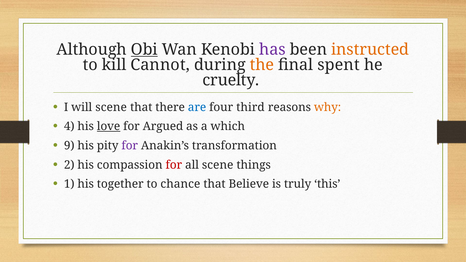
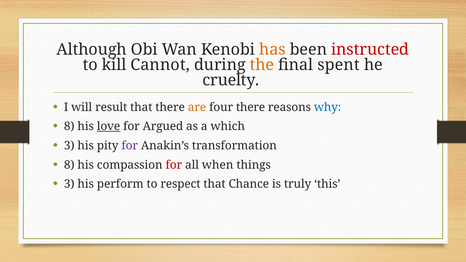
Obi underline: present -> none (144, 49)
has colour: purple -> orange (272, 49)
instructed colour: orange -> red (370, 49)
will scene: scene -> result (111, 107)
are colour: blue -> orange (197, 107)
four third: third -> there (251, 107)
why colour: orange -> blue (328, 107)
4: 4 -> 8 (69, 127)
9: 9 -> 3 (69, 146)
2: 2 -> 8 (69, 165)
all scene: scene -> when (218, 165)
1: 1 -> 3 (69, 184)
together: together -> perform (120, 184)
chance: chance -> respect (180, 184)
Believe: Believe -> Chance (249, 184)
